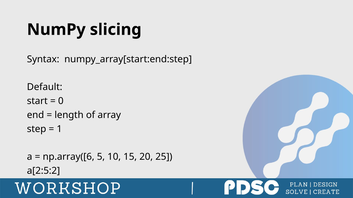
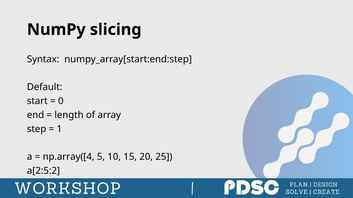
np.array([6: np.array([6 -> np.array([4 (69, 157)
